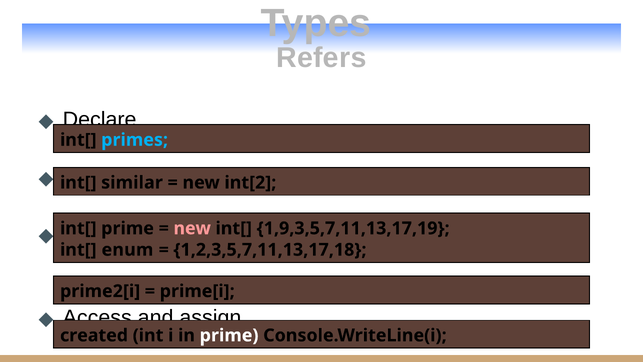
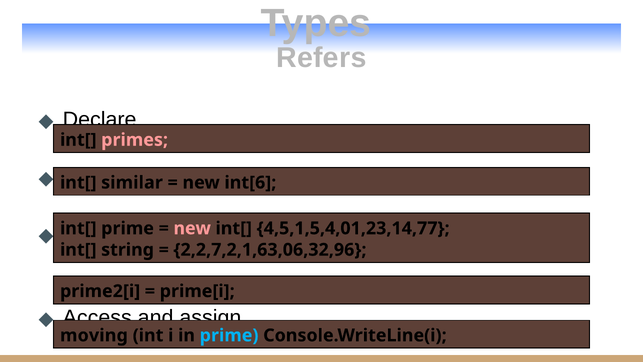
primes colour: light blue -> pink (135, 140)
int[2: int[2 -> int[6 (250, 182)
1,9,3,5,7,11,13,17,19: 1,9,3,5,7,11,13,17,19 -> 4,5,1,5,4,01,23,14,77 (353, 228)
enum: enum -> string (128, 250)
1,2,3,5,7,11,13,17,18: 1,2,3,5,7,11,13,17,18 -> 2,2,7,2,1,63,06,32,96 (270, 250)
created: created -> moving (94, 335)
prime colour: white -> light blue (229, 335)
